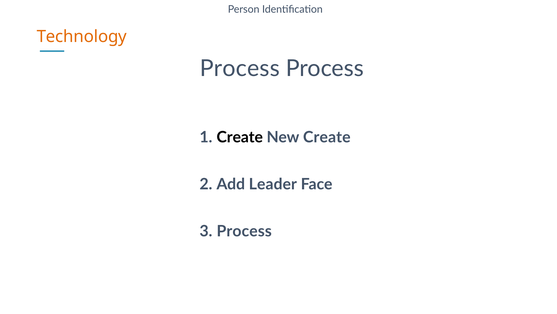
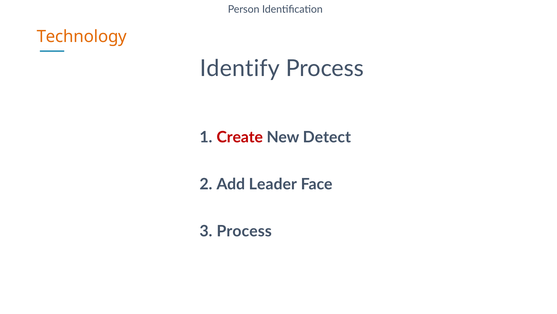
Process: Process -> Identify (240, 68)
Create colour: black -> red (240, 137)
New Create: Create -> Detect (327, 137)
